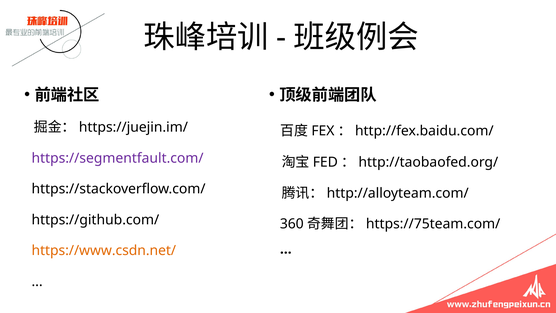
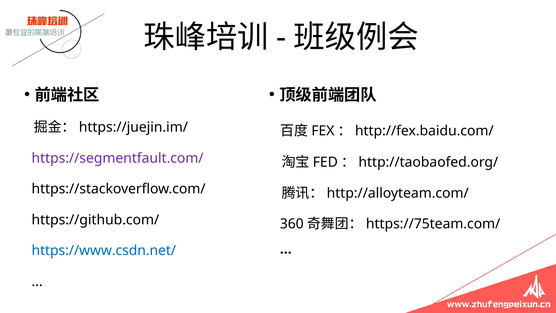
https://www.csdn.net/ colour: orange -> blue (104, 250)
